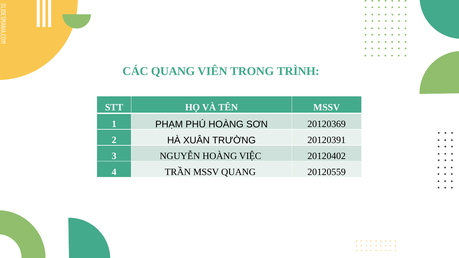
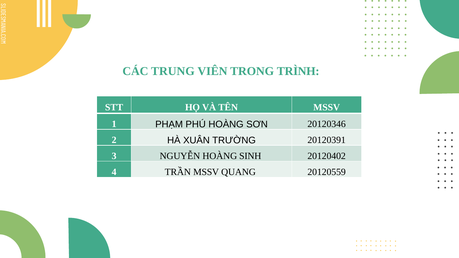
CÁC QUANG: QUANG -> TRUNG (173, 71)
20120369: 20120369 -> 20120346 (327, 124)
VIỆC: VIỆC -> SINH (250, 156)
